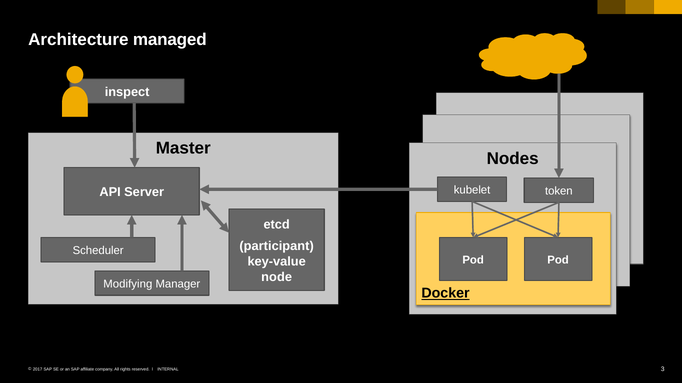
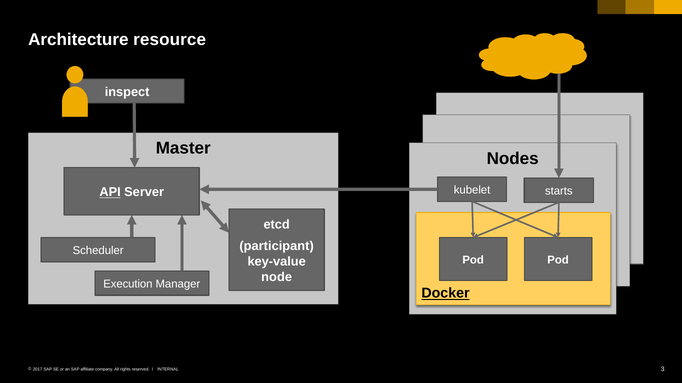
managed: managed -> resource (170, 40)
token: token -> starts (559, 191)
API underline: none -> present (110, 192)
Modifying: Modifying -> Execution (128, 284)
